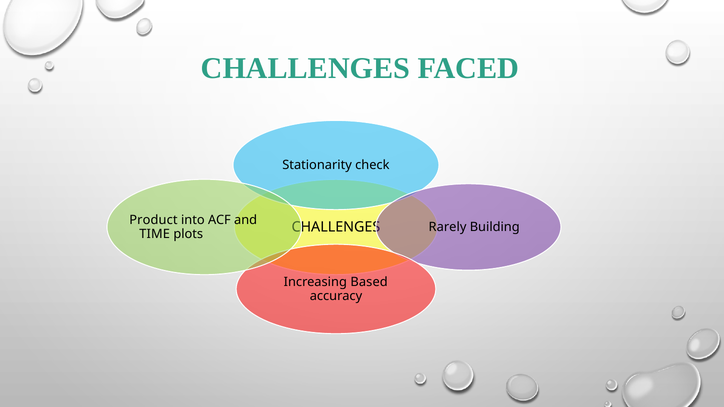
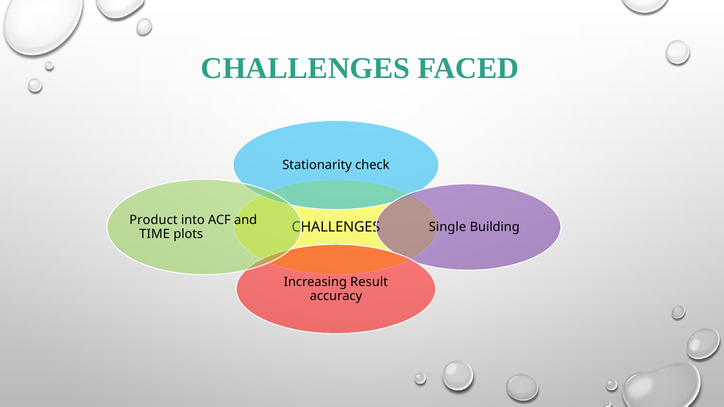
Rarely: Rarely -> Single (447, 227)
Based: Based -> Result (369, 282)
